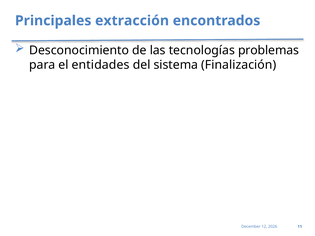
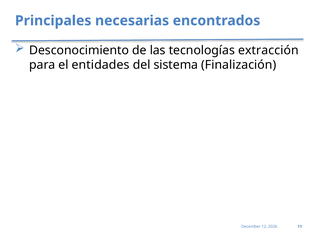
extracción: extracción -> necesarias (132, 21)
problemas: problemas -> extracción (268, 50)
